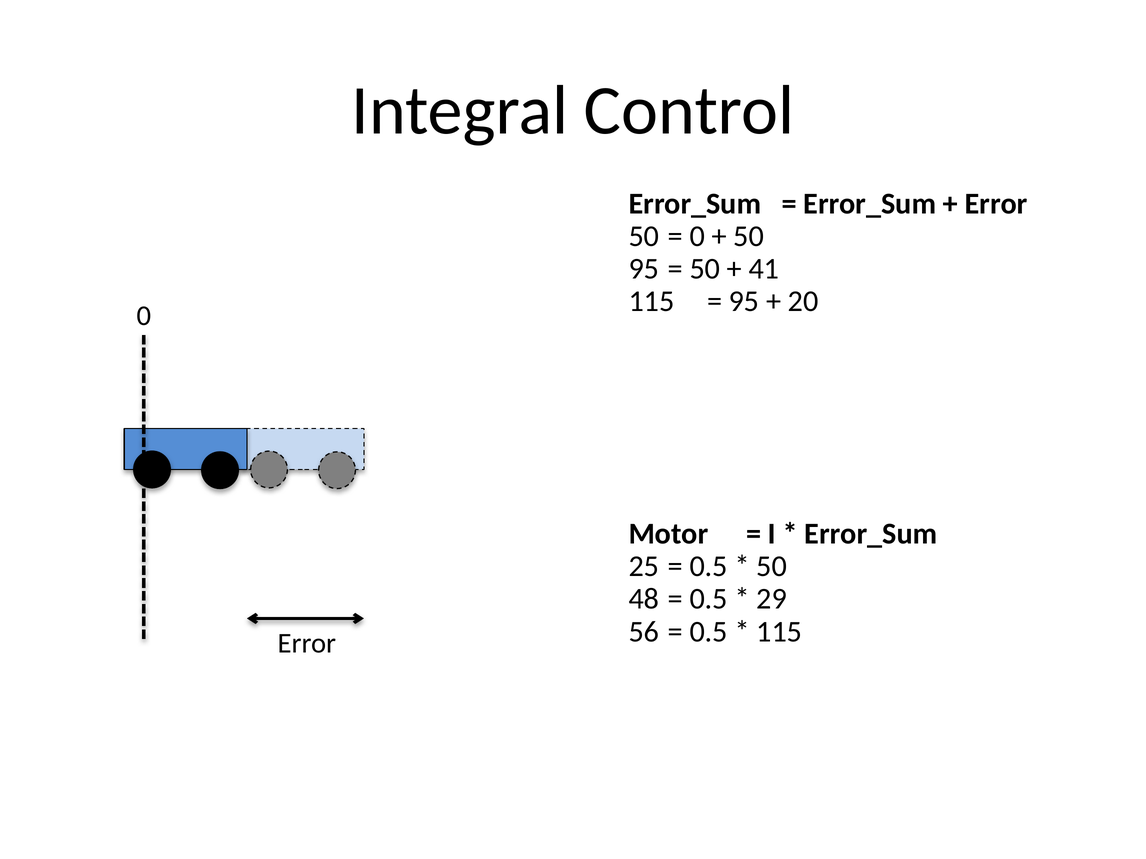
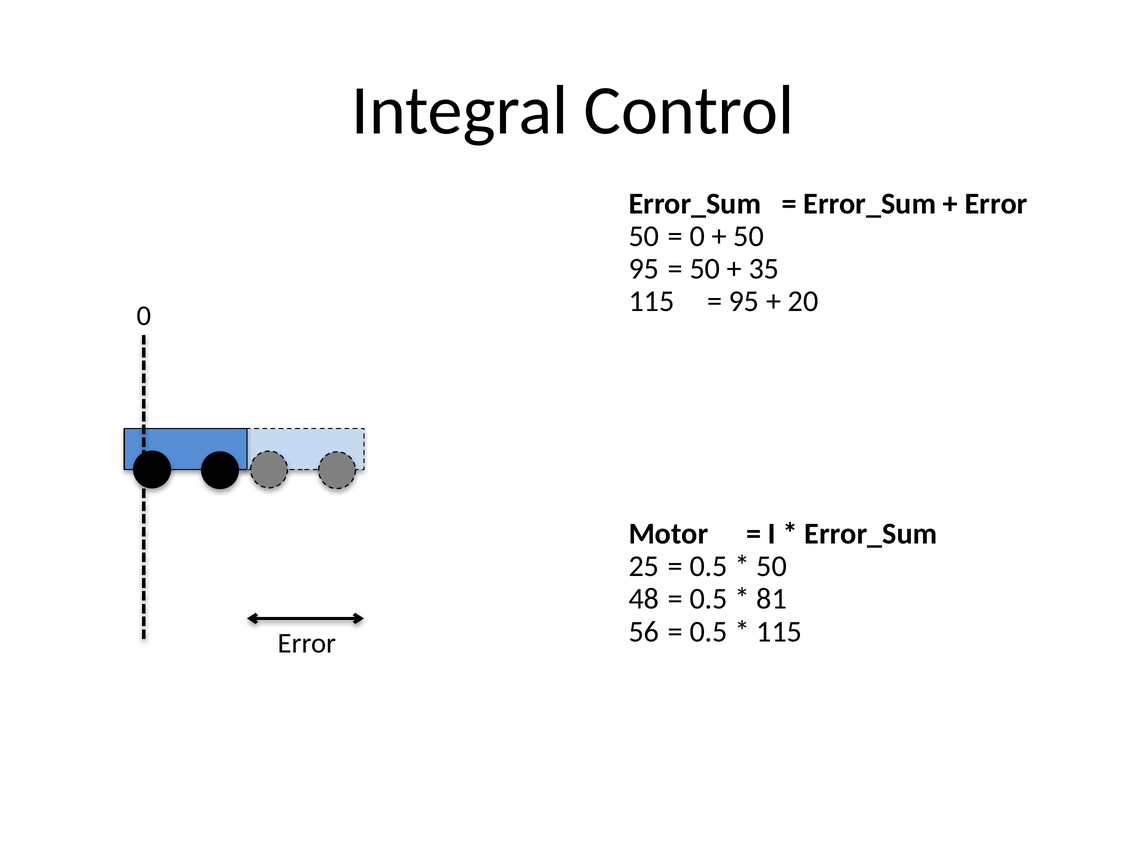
41: 41 -> 35 (764, 269)
29: 29 -> 81 (772, 599)
